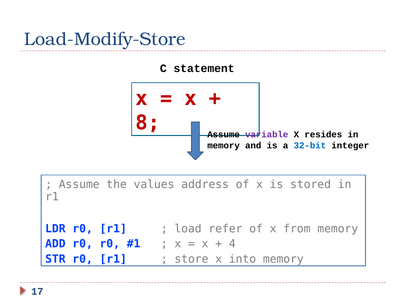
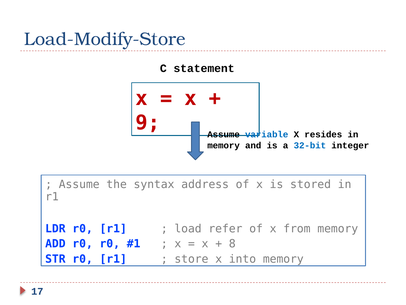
8: 8 -> 9 (148, 123)
variable colour: purple -> blue (267, 134)
values: values -> syntax (154, 184)
4: 4 -> 8 (232, 243)
